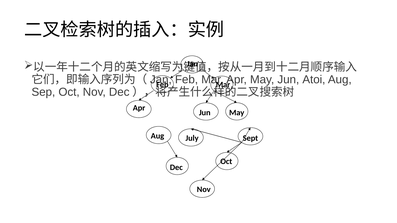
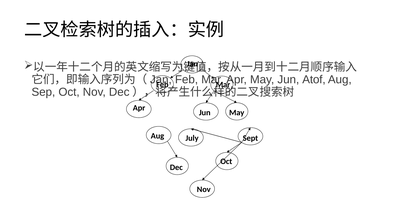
Atoi: Atoi -> Atof (314, 80)
